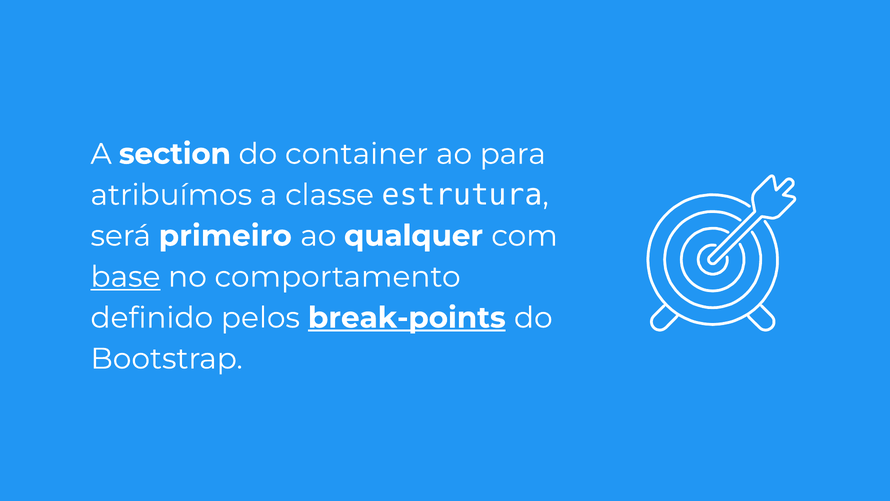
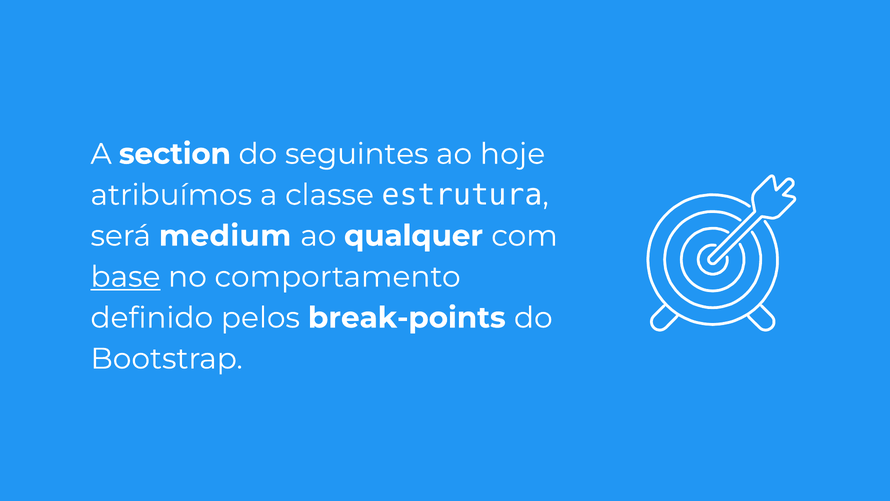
container: container -> seguintes (357, 154)
para: para -> hoje (513, 154)
primeiro: primeiro -> medium (225, 236)
break-points underline: present -> none (407, 318)
